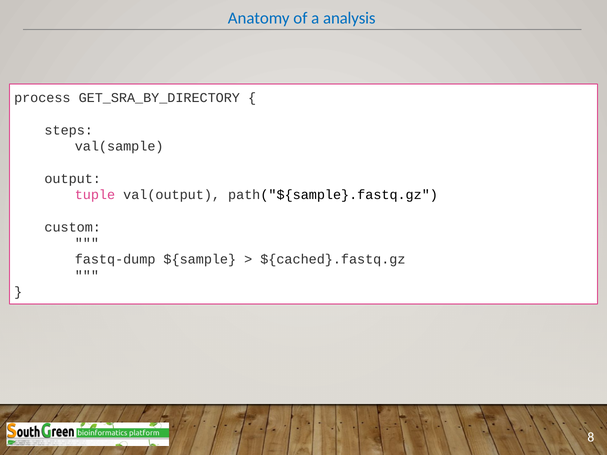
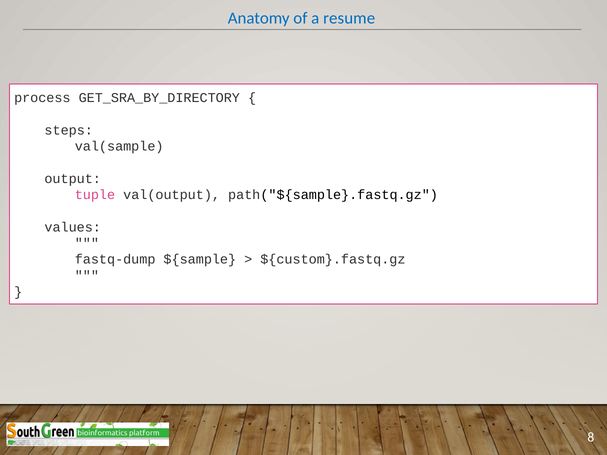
analysis: analysis -> resume (349, 18)
custom: custom -> values (73, 227)
${cached}.fastq.gz: ${cached}.fastq.gz -> ${custom}.fastq.gz (333, 260)
